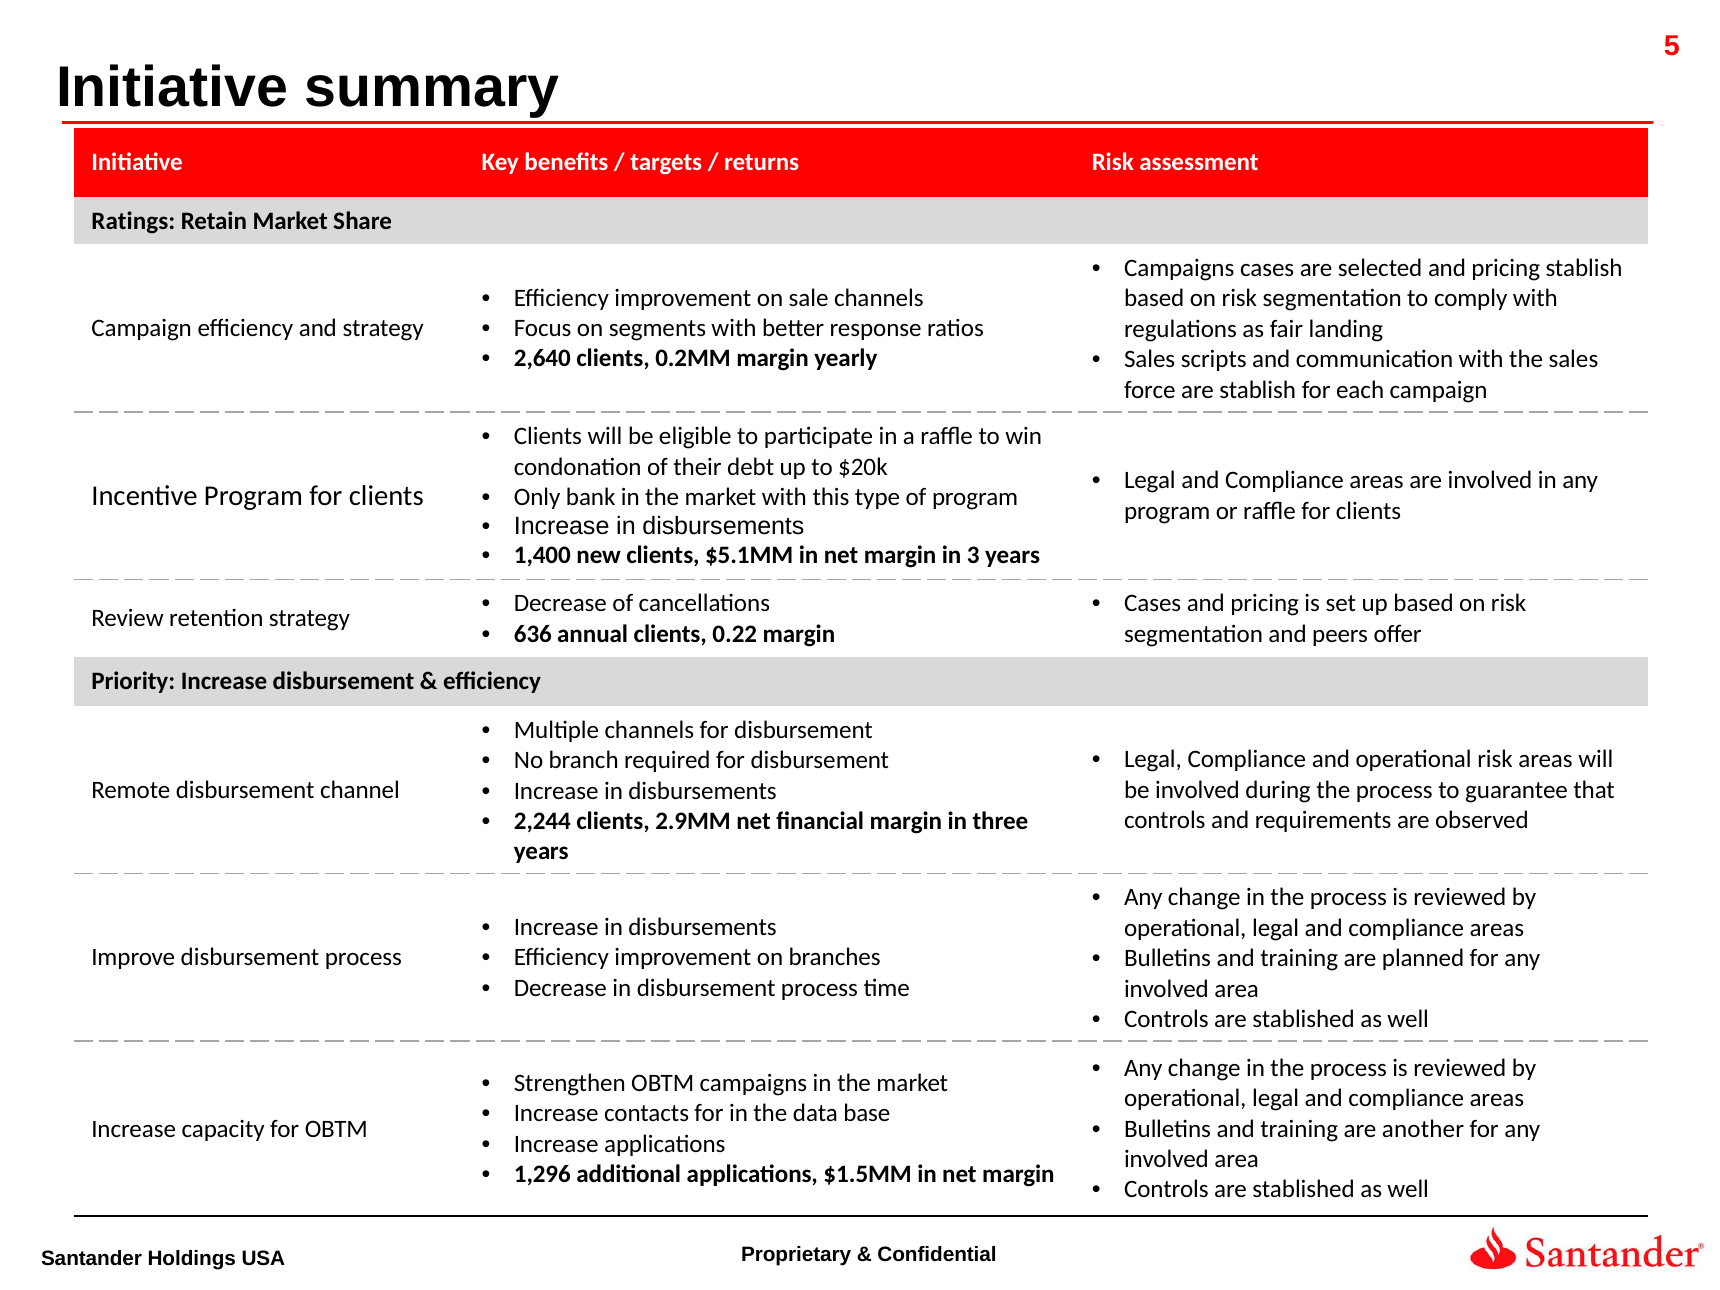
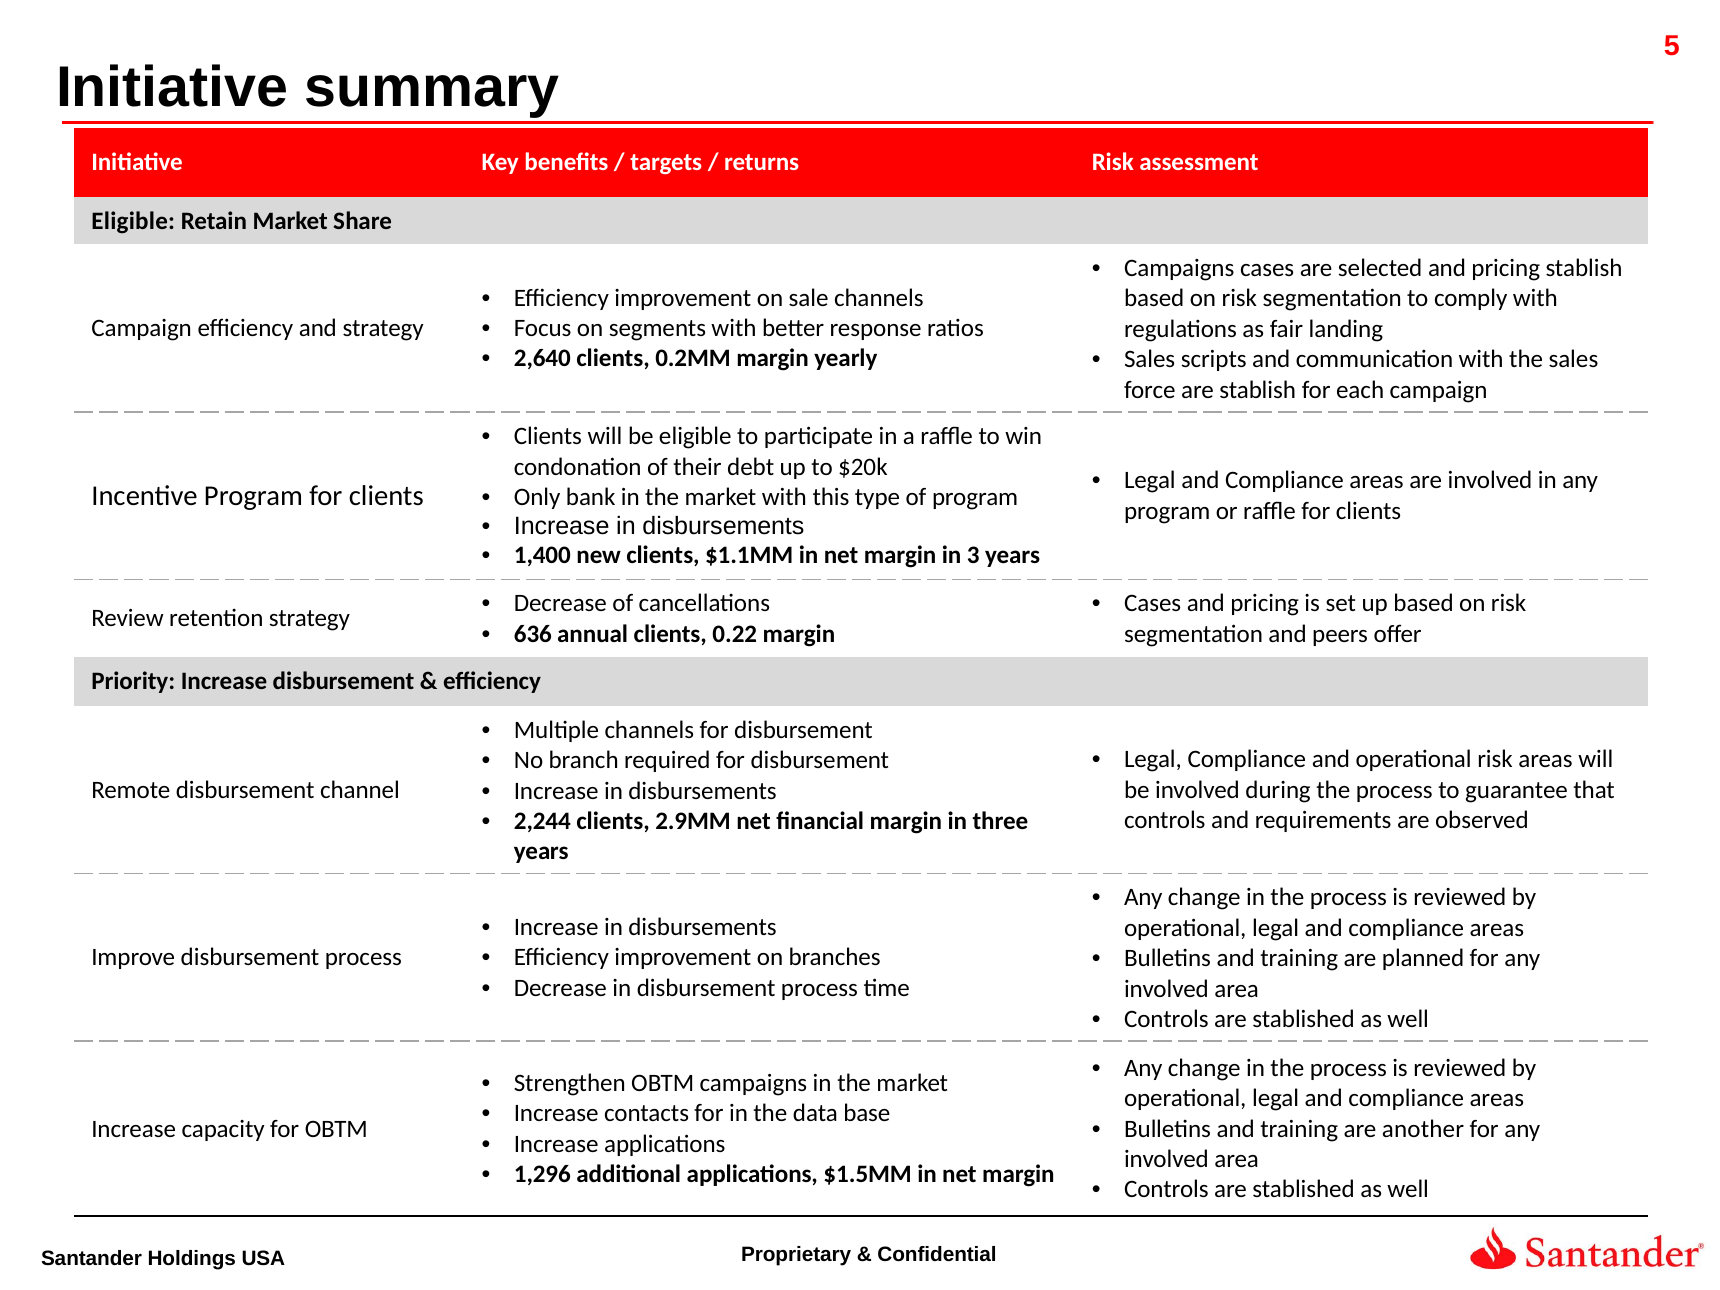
Ratings: Ratings -> Eligible (133, 221)
$5.1MM: $5.1MM -> $1.1MM (749, 555)
